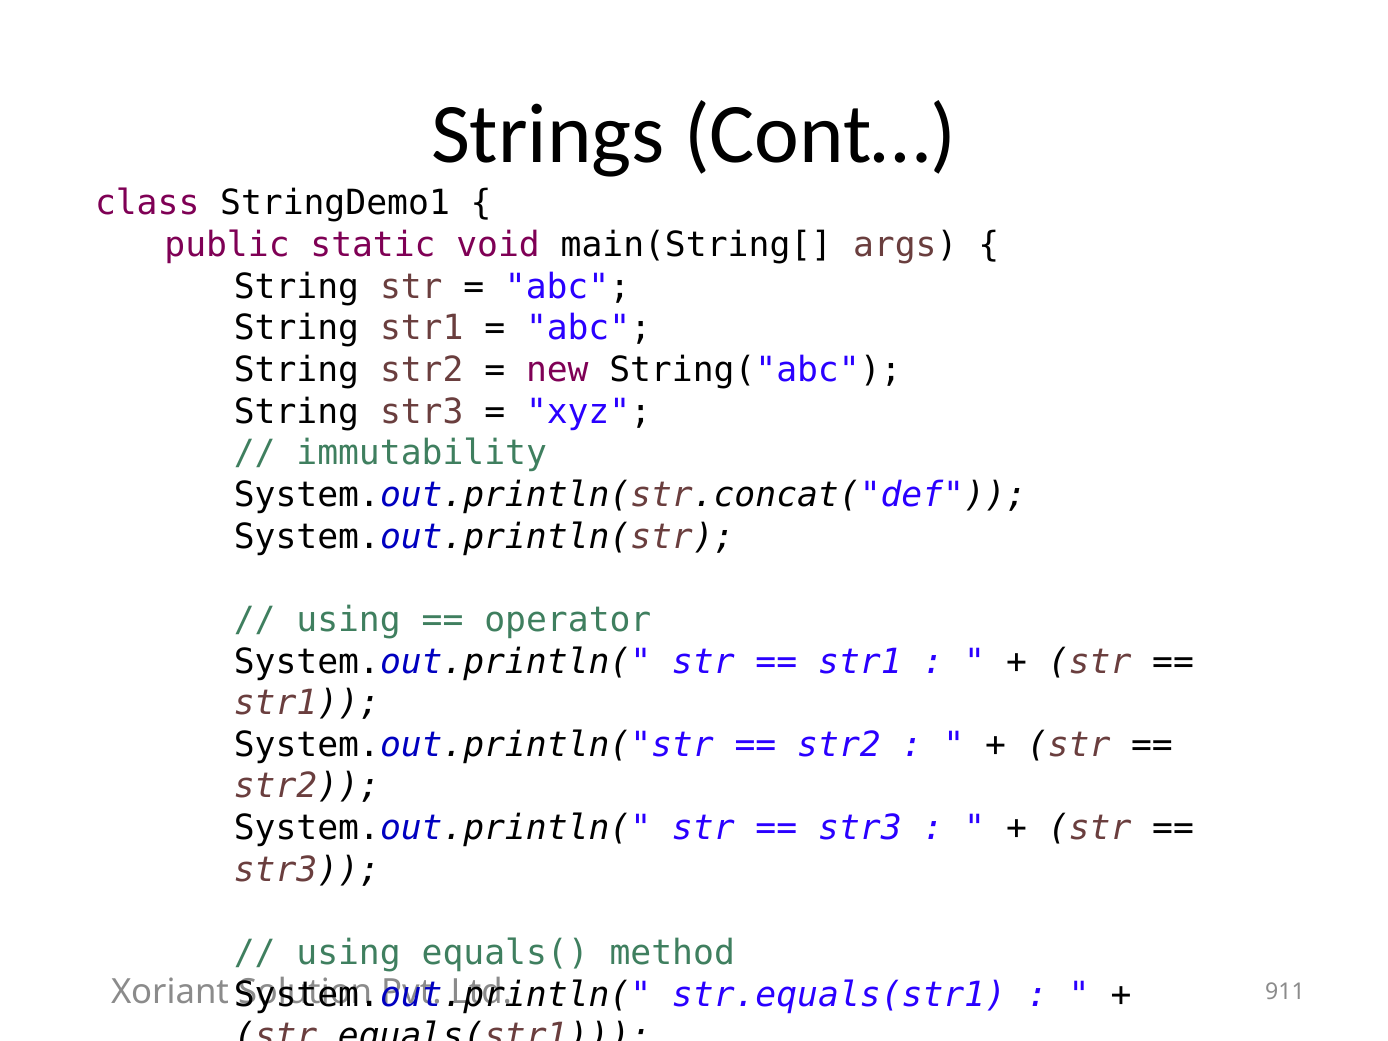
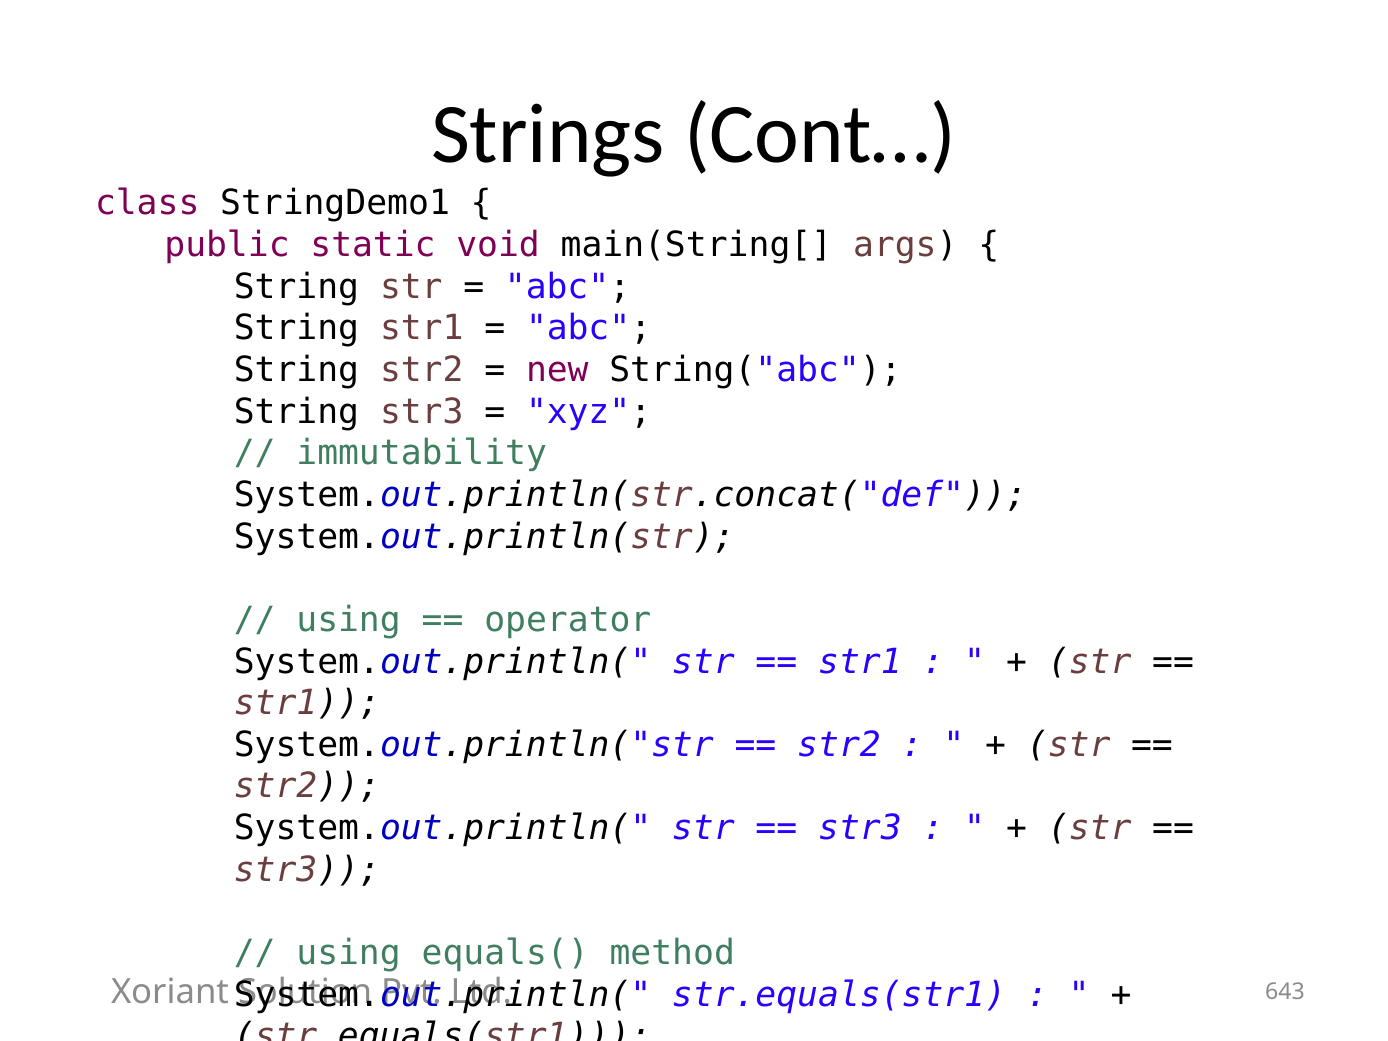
911: 911 -> 643 (1285, 992)
